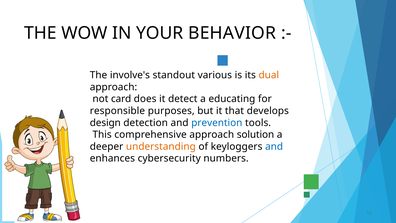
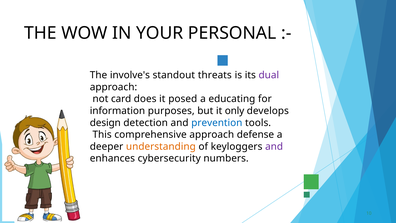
BEHAVIOR: BEHAVIOR -> PERSONAL (232, 33)
various: various -> threats (215, 75)
dual colour: orange -> purple (269, 75)
detect: detect -> posed (183, 99)
responsible: responsible -> information (117, 111)
that: that -> only (235, 111)
solution: solution -> defense (255, 134)
and colour: blue -> purple (274, 146)
